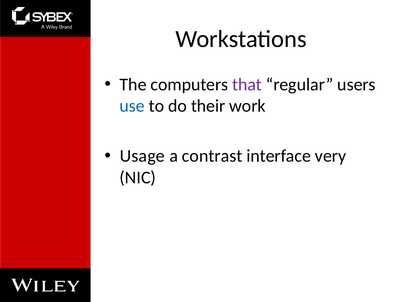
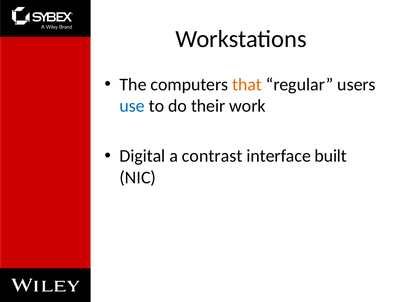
that colour: purple -> orange (247, 84)
Usage: Usage -> Digital (142, 156)
very: very -> built (331, 156)
